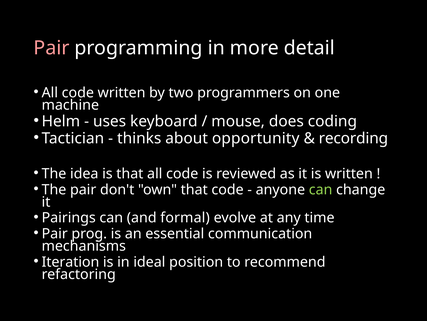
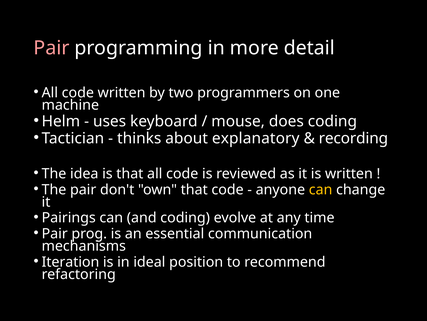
opportunity: opportunity -> explanatory (256, 138)
can colour: light green -> yellow (321, 189)
and formal: formal -> coding (185, 217)
